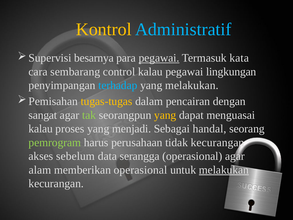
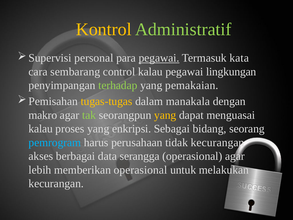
Administratif colour: light blue -> light green (183, 29)
besarnya: besarnya -> personal (94, 58)
terhadap colour: light blue -> light green (118, 85)
yang melakukan: melakukan -> pemakaian (192, 85)
pencairan: pencairan -> manakala (188, 101)
sangat: sangat -> makro (43, 115)
menjadi: menjadi -> enkripsi (132, 129)
handal: handal -> bidang (210, 129)
pemrogram colour: light green -> light blue (55, 142)
sebelum: sebelum -> berbagai (76, 156)
alam: alam -> lebih (40, 170)
melakukan underline: present -> none (224, 170)
